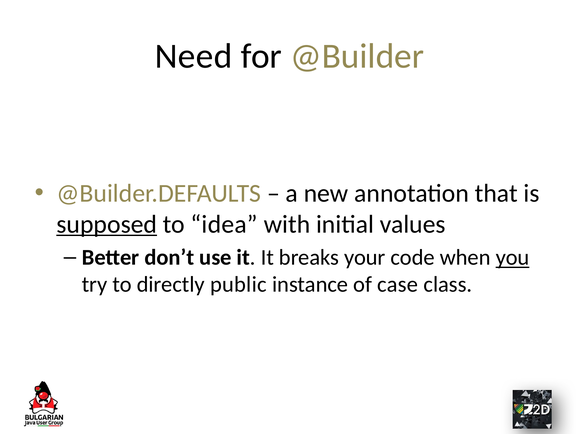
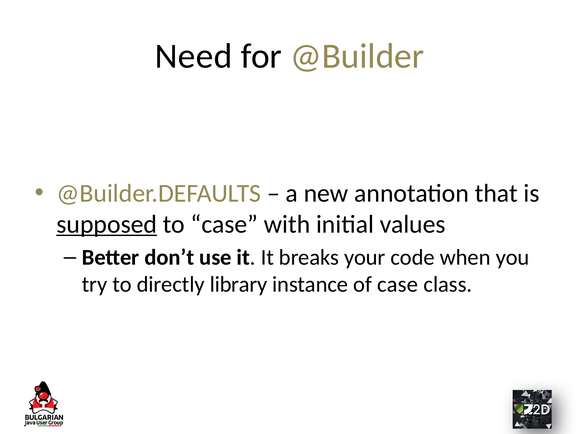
to idea: idea -> case (224, 224)
you underline: present -> none (513, 258)
public: public -> library (239, 285)
